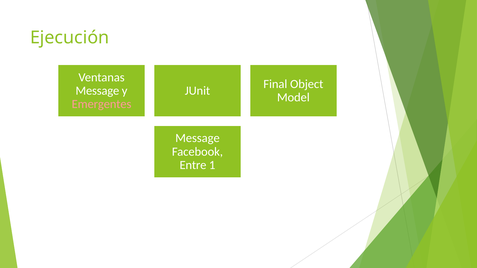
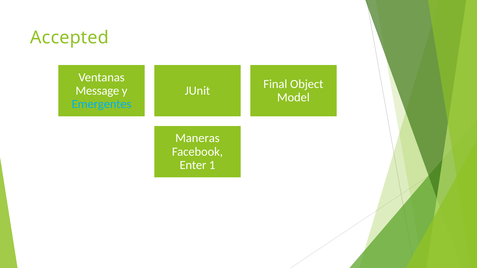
Ejecución: Ejecución -> Accepted (70, 38)
Emergentes colour: pink -> light blue (102, 104)
Message: Message -> Maneras (197, 138)
Entre: Entre -> Enter (193, 165)
